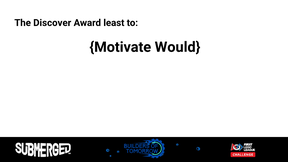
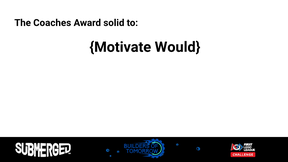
Discover: Discover -> Coaches (52, 23)
least: least -> solid (114, 23)
